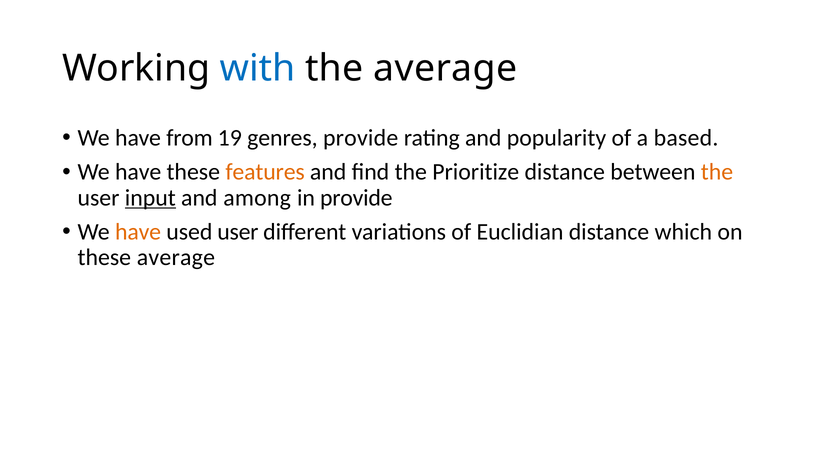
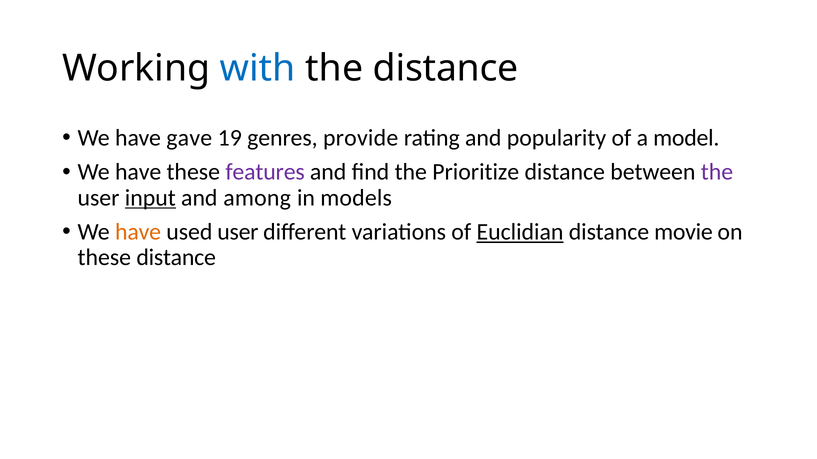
the average: average -> distance (446, 69)
from: from -> gave (189, 138)
based: based -> model (686, 138)
features colour: orange -> purple (265, 172)
the colour: orange -> purple (717, 172)
in provide: provide -> models (356, 198)
Euclidian underline: none -> present (520, 232)
which: which -> movie (683, 232)
these average: average -> distance (176, 258)
